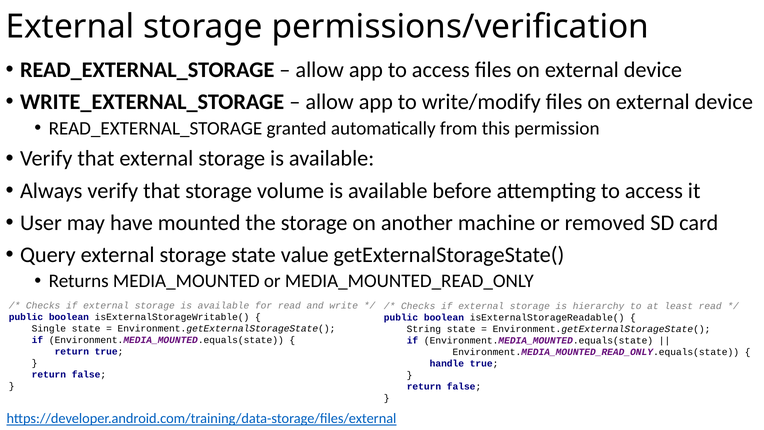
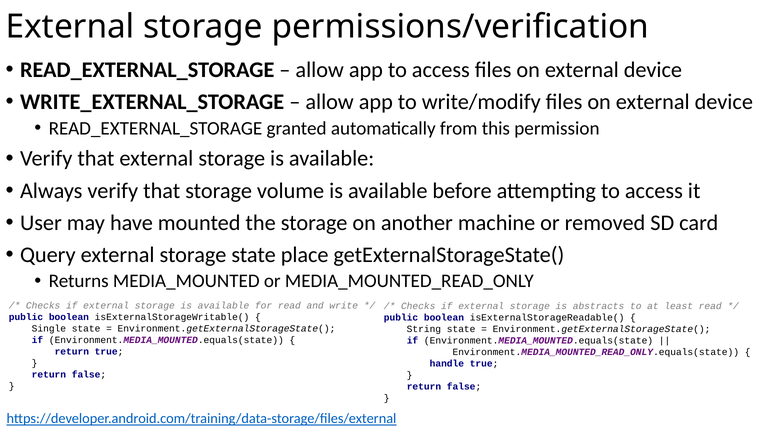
value: value -> place (305, 255)
hierarchy: hierarchy -> abstracts (599, 306)
